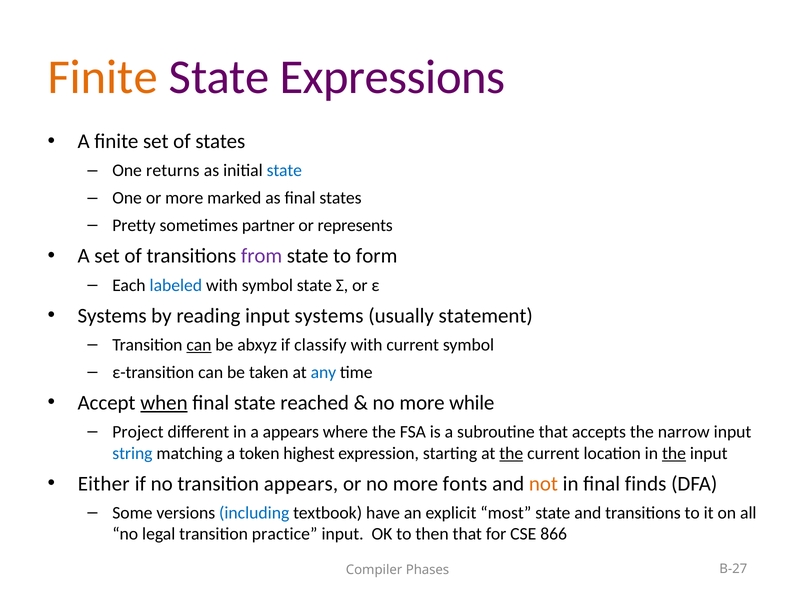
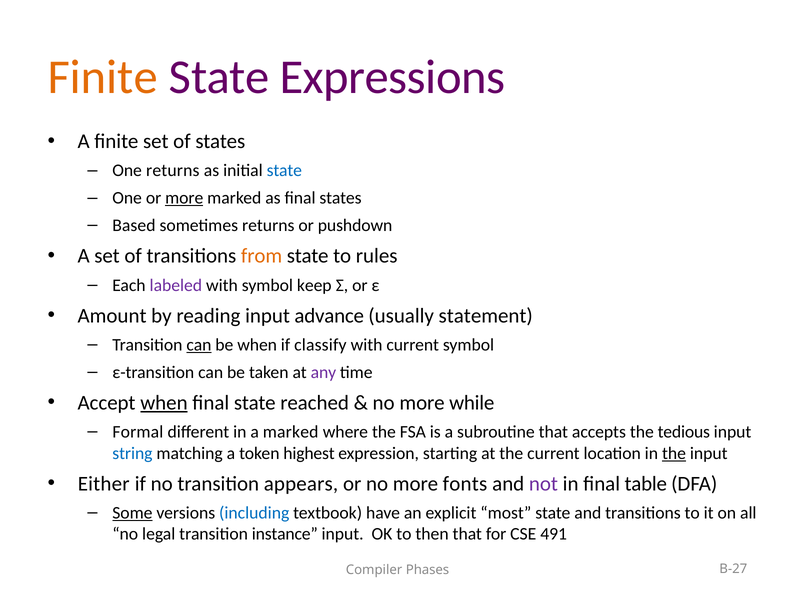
more underline: none -> present (184, 198)
Pretty: Pretty -> Based (134, 225)
sometimes partner: partner -> returns (268, 225)
represents: represents -> pushdown (355, 225)
from colour: purple -> orange (262, 256)
form: form -> rules (377, 256)
labeled colour: blue -> purple (176, 285)
symbol state: state -> keep (314, 285)
Systems: Systems -> Amount (112, 315)
input systems: systems -> advance (329, 315)
be abxyz: abxyz -> when (257, 344)
any colour: blue -> purple (323, 372)
Project: Project -> Formal (138, 431)
a appears: appears -> marked (291, 431)
narrow: narrow -> tedious (684, 431)
the underline: present -> none (511, 453)
not colour: orange -> purple (543, 483)
finds: finds -> table (646, 483)
Some underline: none -> present (132, 512)
practice: practice -> instance (285, 533)
866: 866 -> 491 (554, 533)
